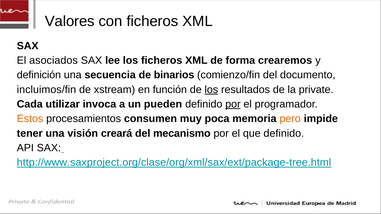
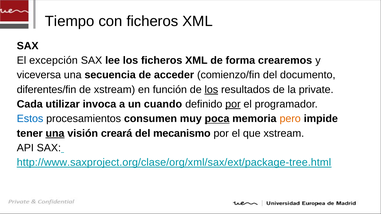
Valores: Valores -> Tiempo (70, 21)
asociados: asociados -> excepción (53, 60)
definición: definición -> viceversa (39, 75)
binarios: binarios -> acceder (174, 75)
incluimos/fin: incluimos/fin -> diferentes/fin (47, 90)
pueden: pueden -> cuando (163, 104)
Estos colour: orange -> blue (30, 119)
poca underline: none -> present (217, 119)
una underline: none -> present (55, 134)
que definido: definido -> xstream (284, 134)
